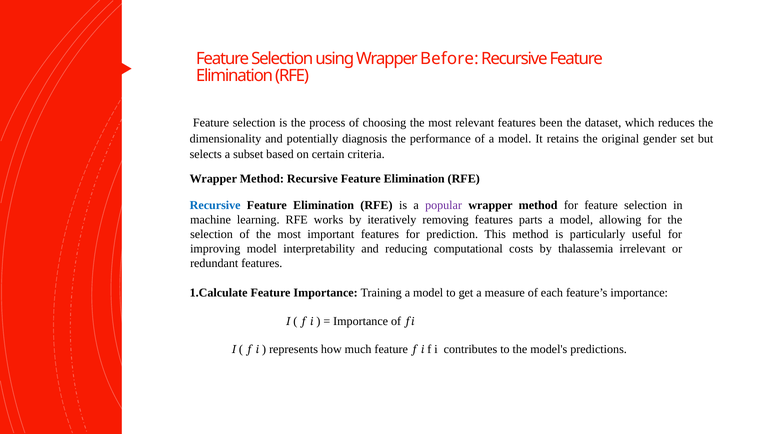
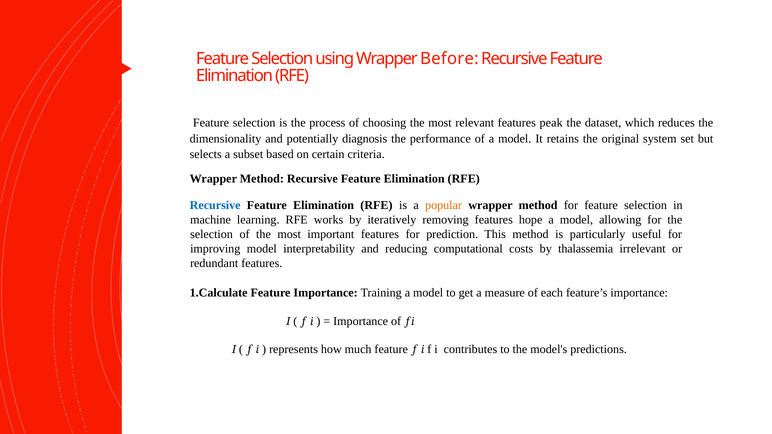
been: been -> peak (551, 123)
gender: gender -> system (660, 139)
popular colour: purple -> orange (444, 205)
parts: parts -> hope (531, 220)
